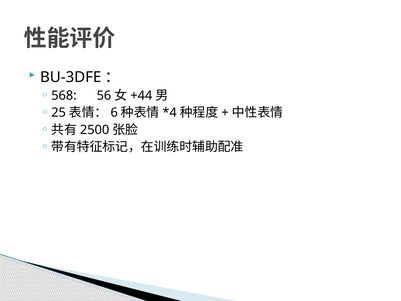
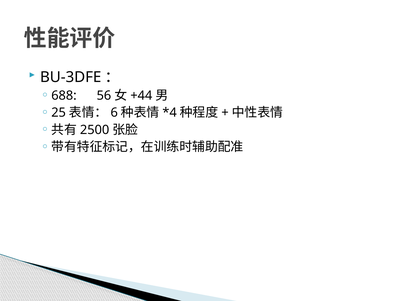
568: 568 -> 688 (64, 95)
